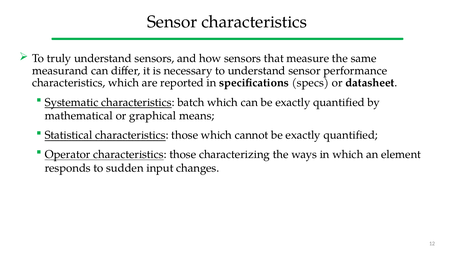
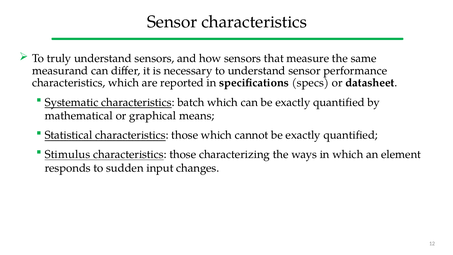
Operator: Operator -> Stimulus (68, 154)
